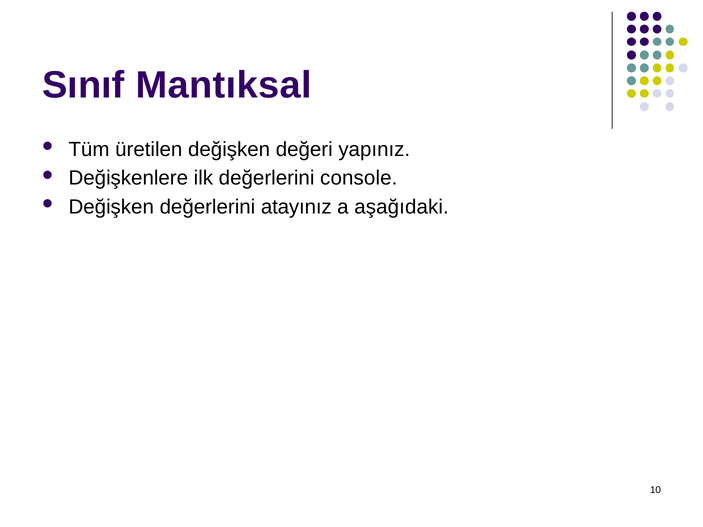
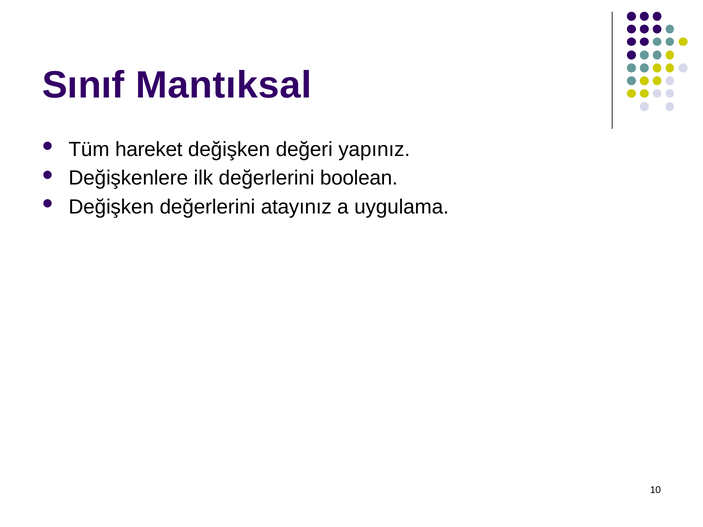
üretilen: üretilen -> hareket (149, 149)
console: console -> boolean (359, 178)
aşağıdaki: aşağıdaki -> uygulama (402, 207)
